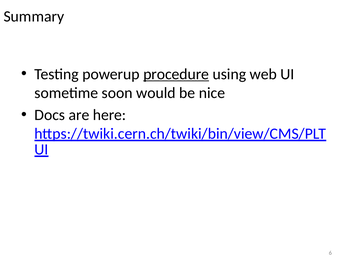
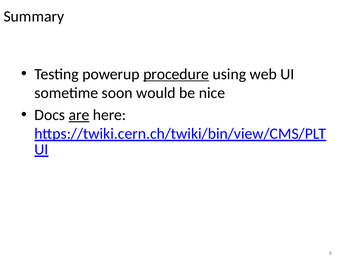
are underline: none -> present (79, 115)
